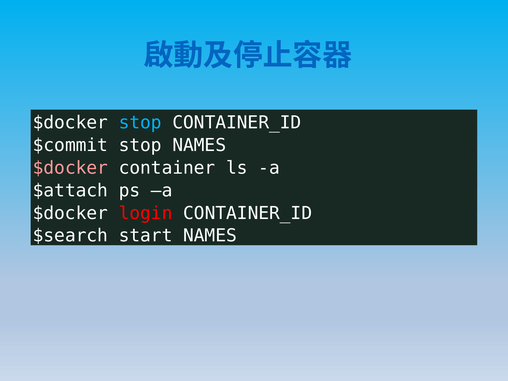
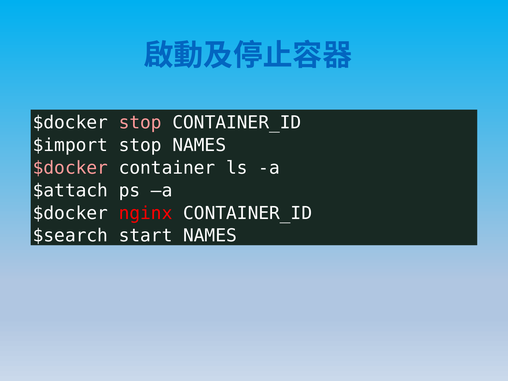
stop colour: light blue -> pink (140, 123)
$commit: $commit -> $import (70, 145)
login: login -> nginx (146, 213)
